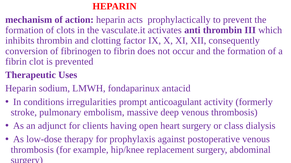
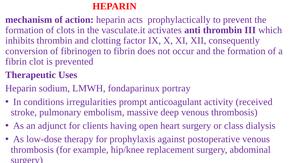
antacid: antacid -> portray (176, 89)
formerly: formerly -> received (254, 102)
